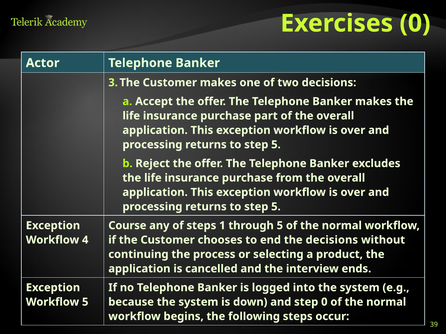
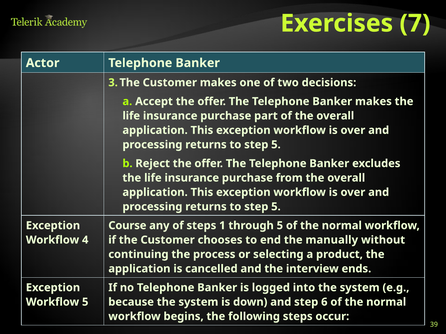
Exercises 0: 0 -> 7 (415, 23)
the decisions: decisions -> manually (332, 240)
step 0: 0 -> 6 (324, 302)
